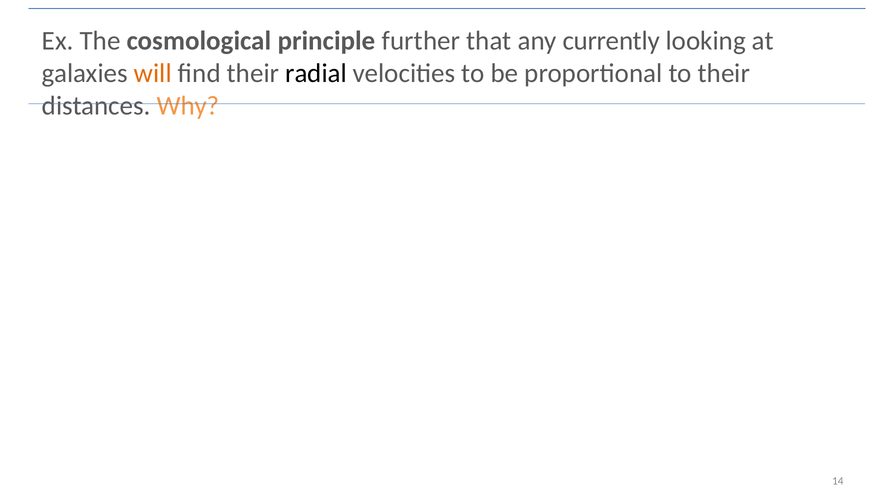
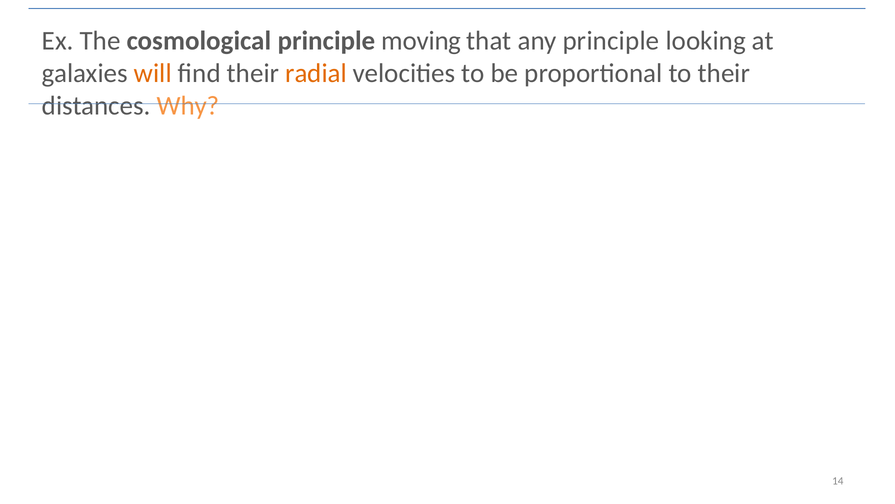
further: further -> moving (421, 41)
any currently: currently -> principle (611, 41)
radial colour: black -> orange (316, 73)
